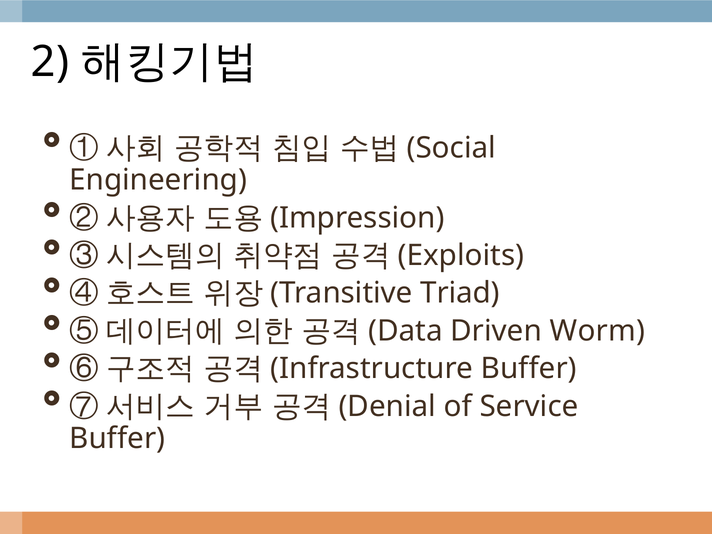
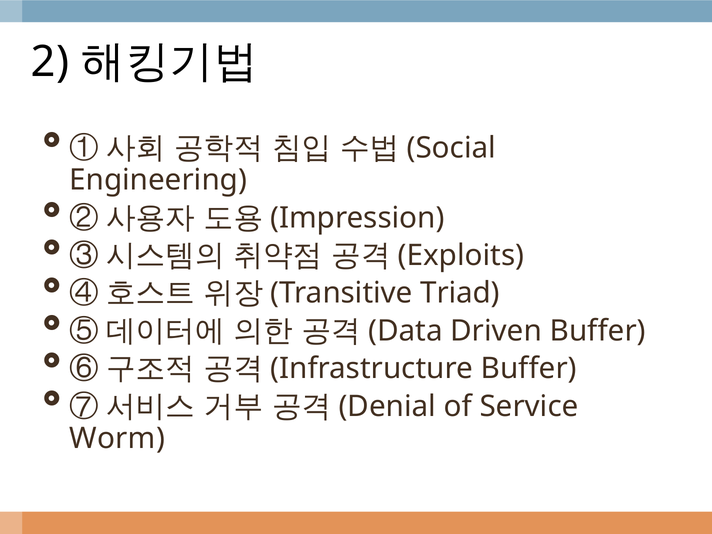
Driven Worm: Worm -> Buffer (598, 331)
Buffer: Buffer -> Worm (117, 438)
